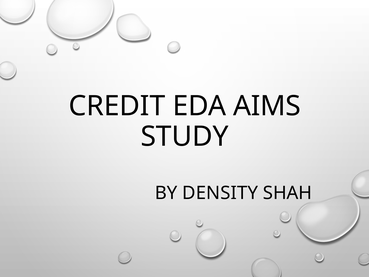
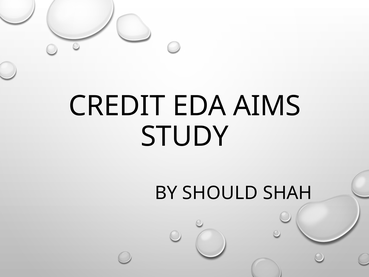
DENSITY: DENSITY -> SHOULD (220, 193)
